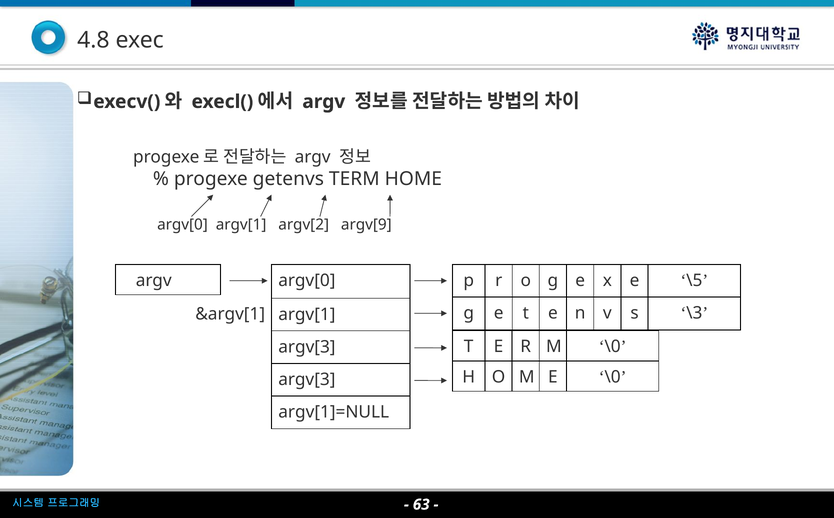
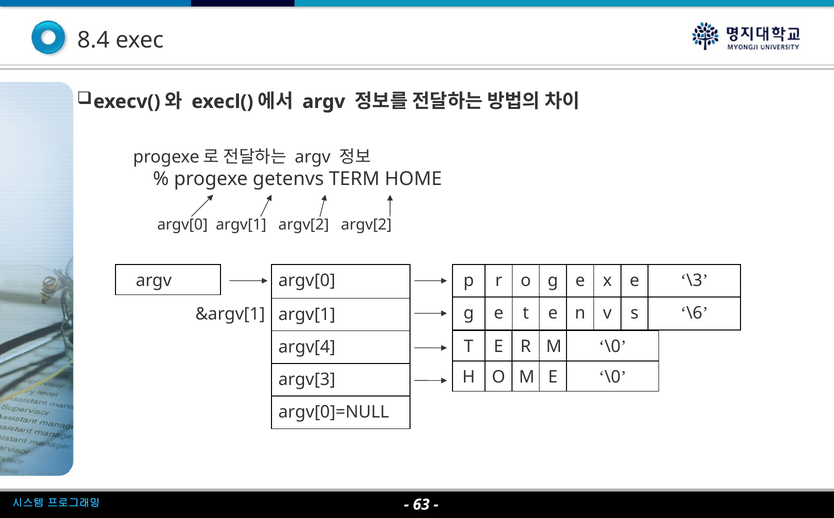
4.8: 4.8 -> 8.4 (93, 40)
argv[2 argv[9: argv[9 -> argv[2 (366, 225)
\5: \5 -> \3 (694, 280)
\3: \3 -> \6 (694, 313)
argv[3: argv[3 -> argv[4 (307, 347)
argv[1]=NULL: argv[1]=NULL -> argv[0]=NULL (334, 412)
